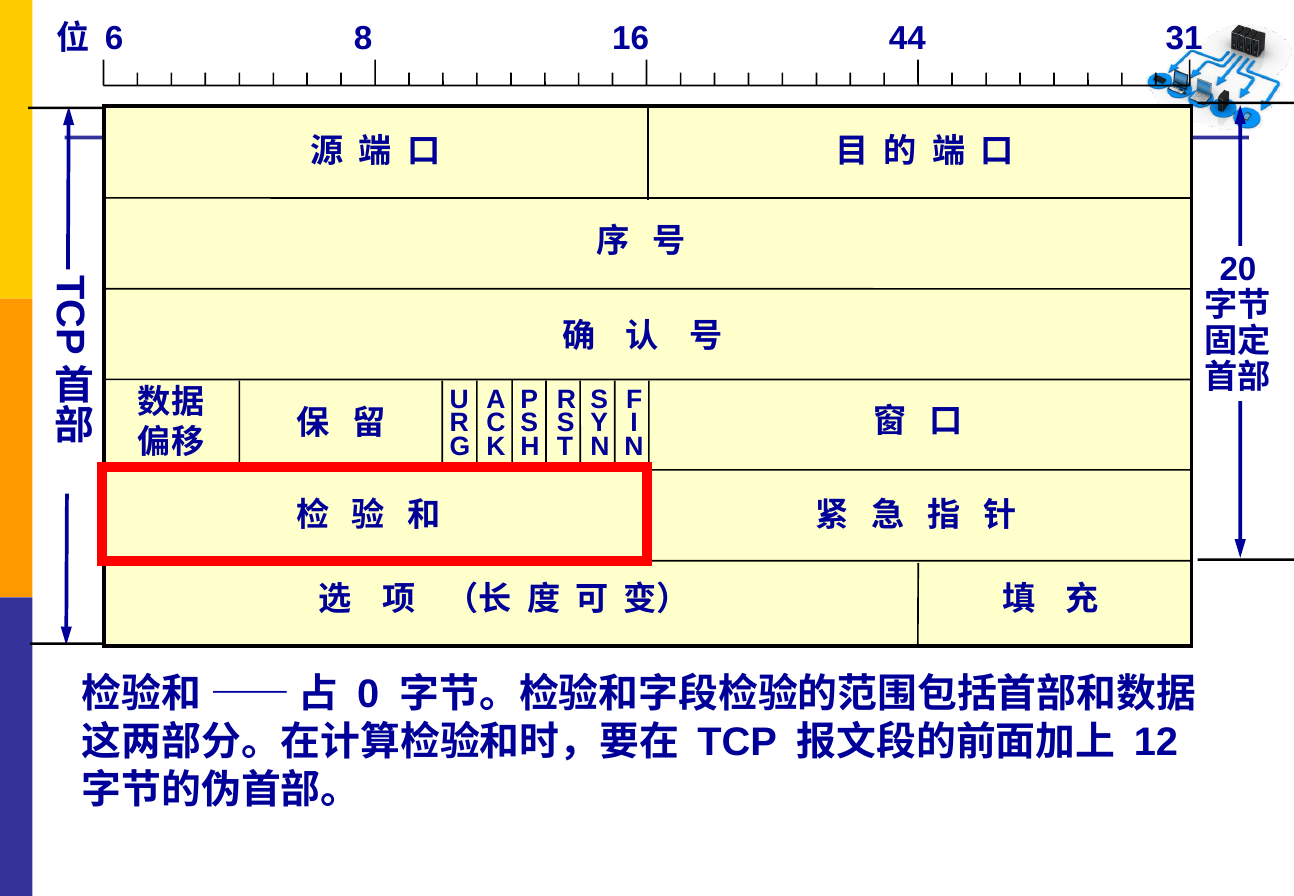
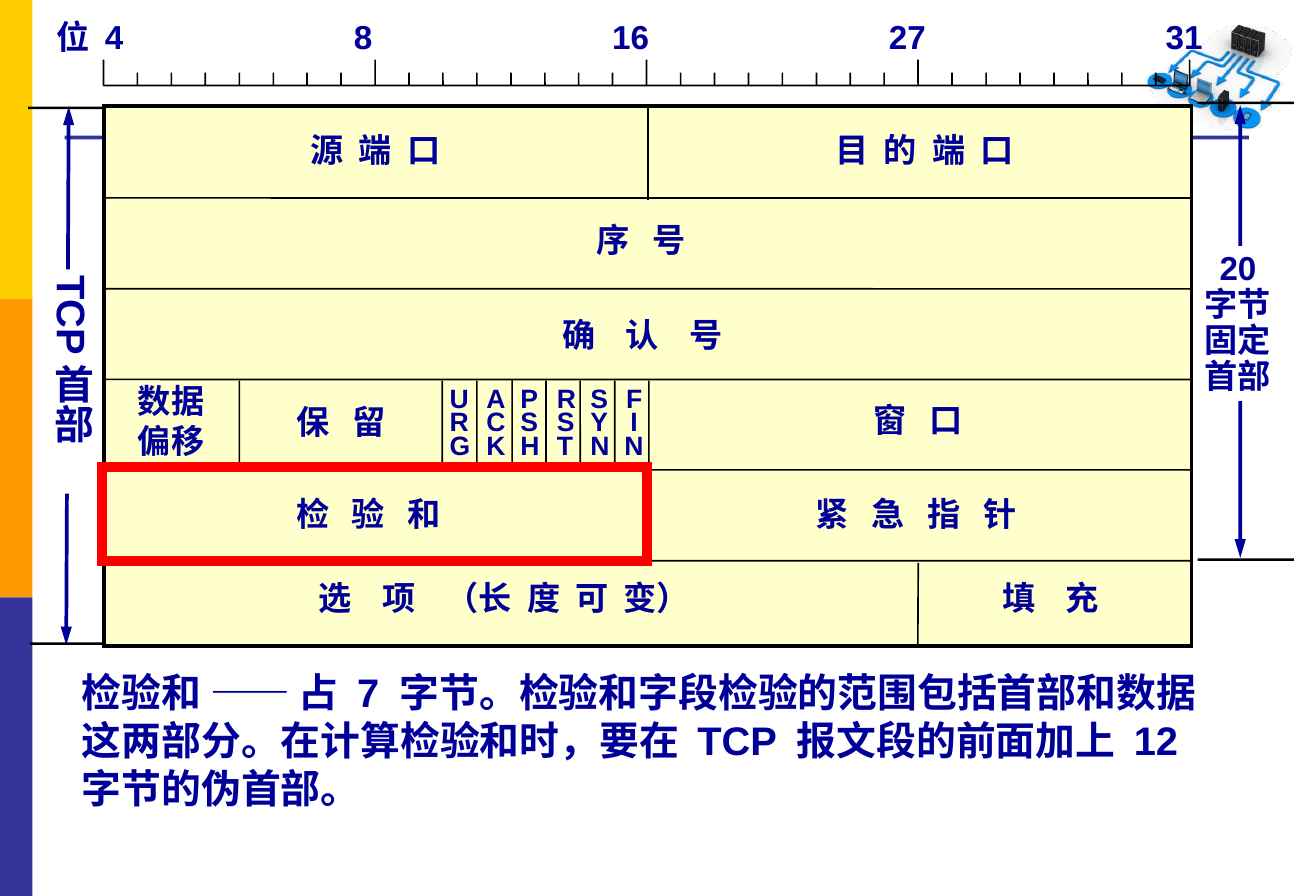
6: 6 -> 4 (114, 38)
44: 44 -> 27 (907, 38)
0: 0 -> 7 (368, 694)
